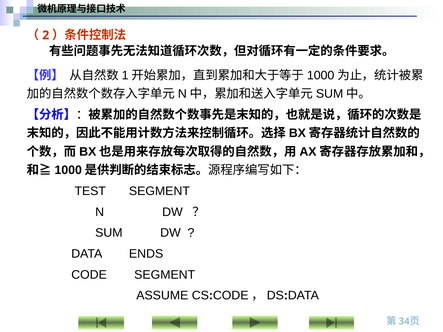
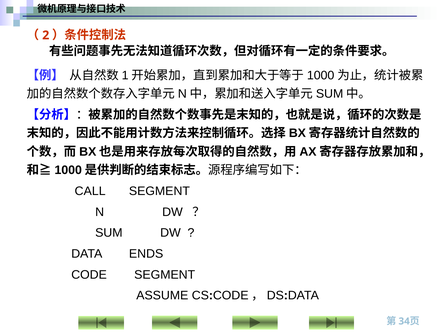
TEST: TEST -> CALL (90, 191)
